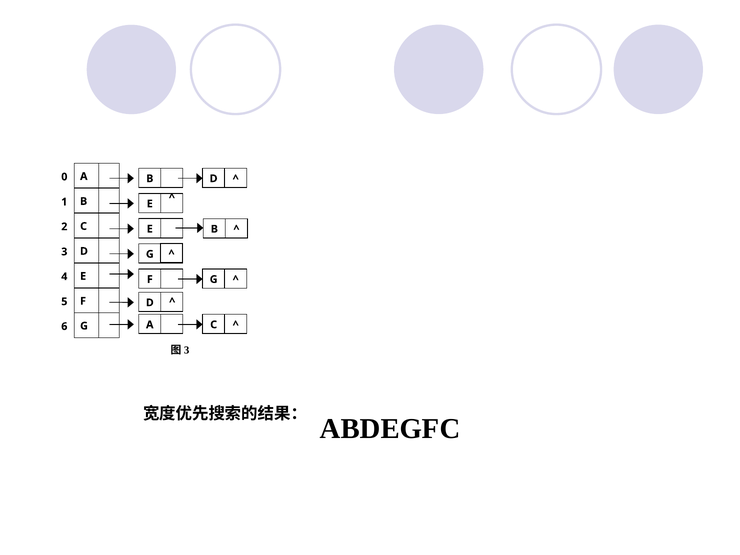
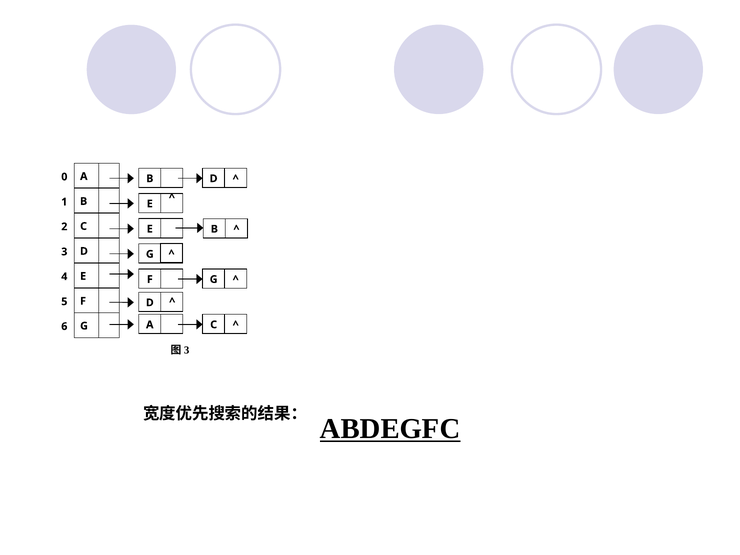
ABDEGFC underline: none -> present (390, 429)
